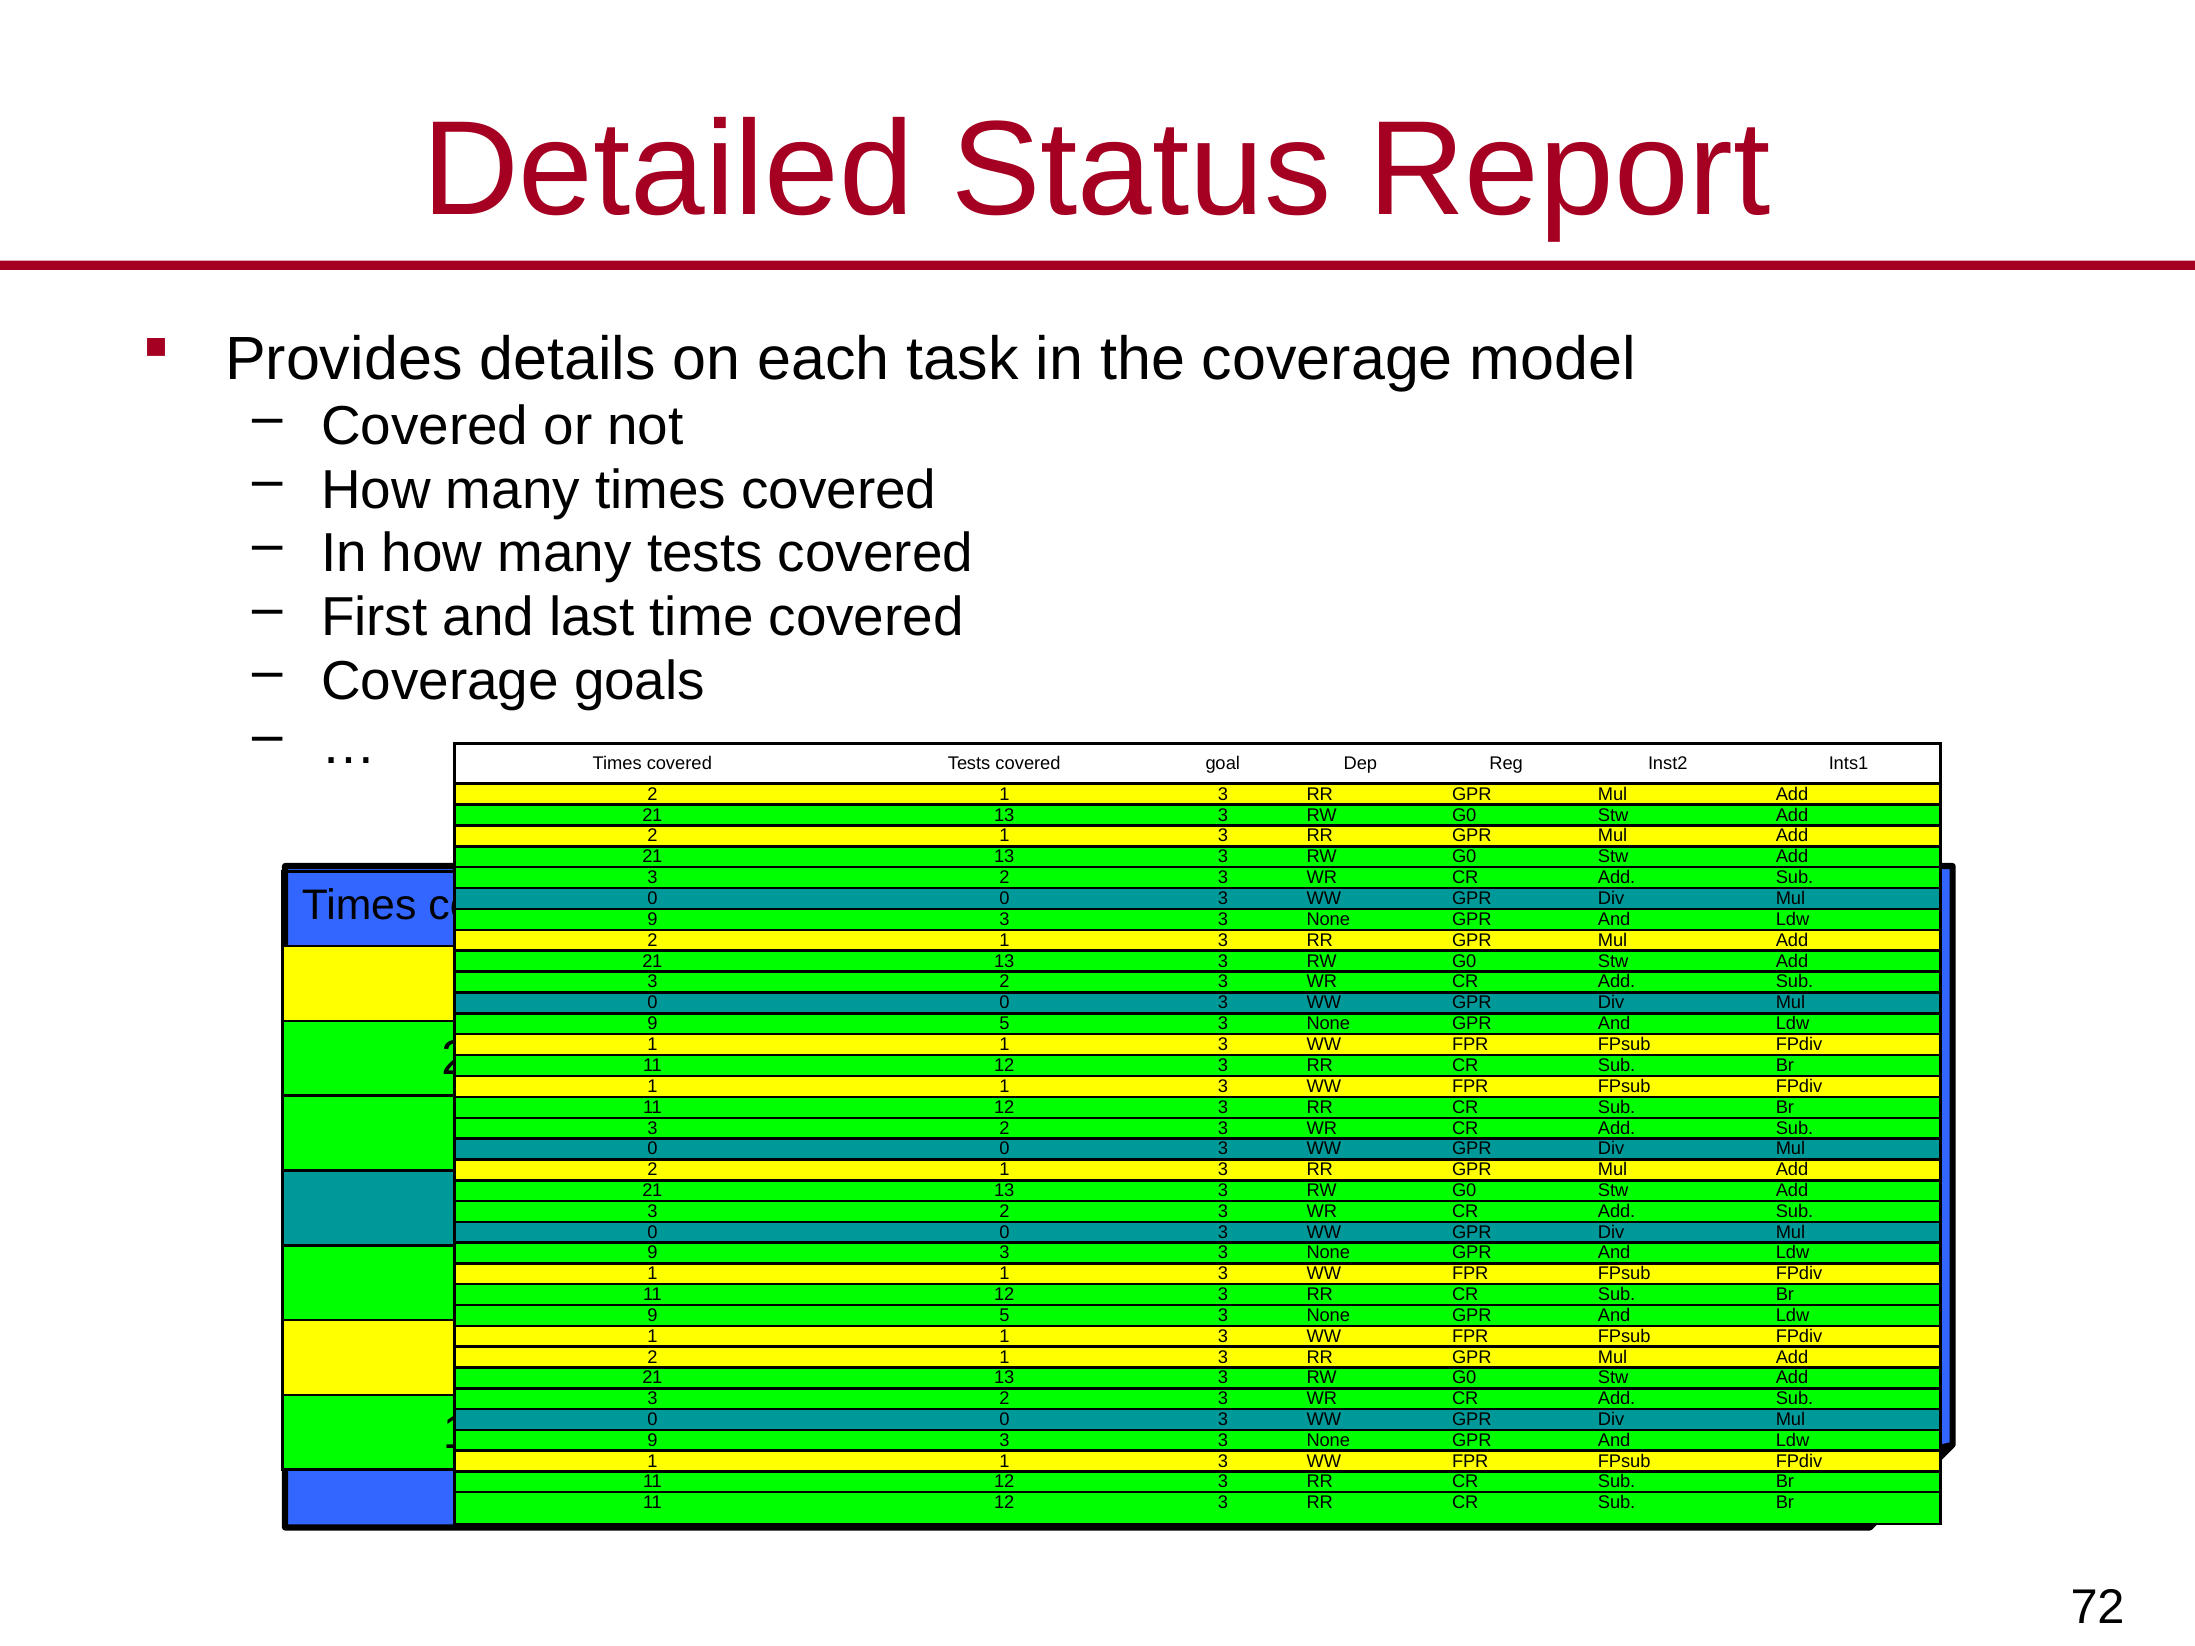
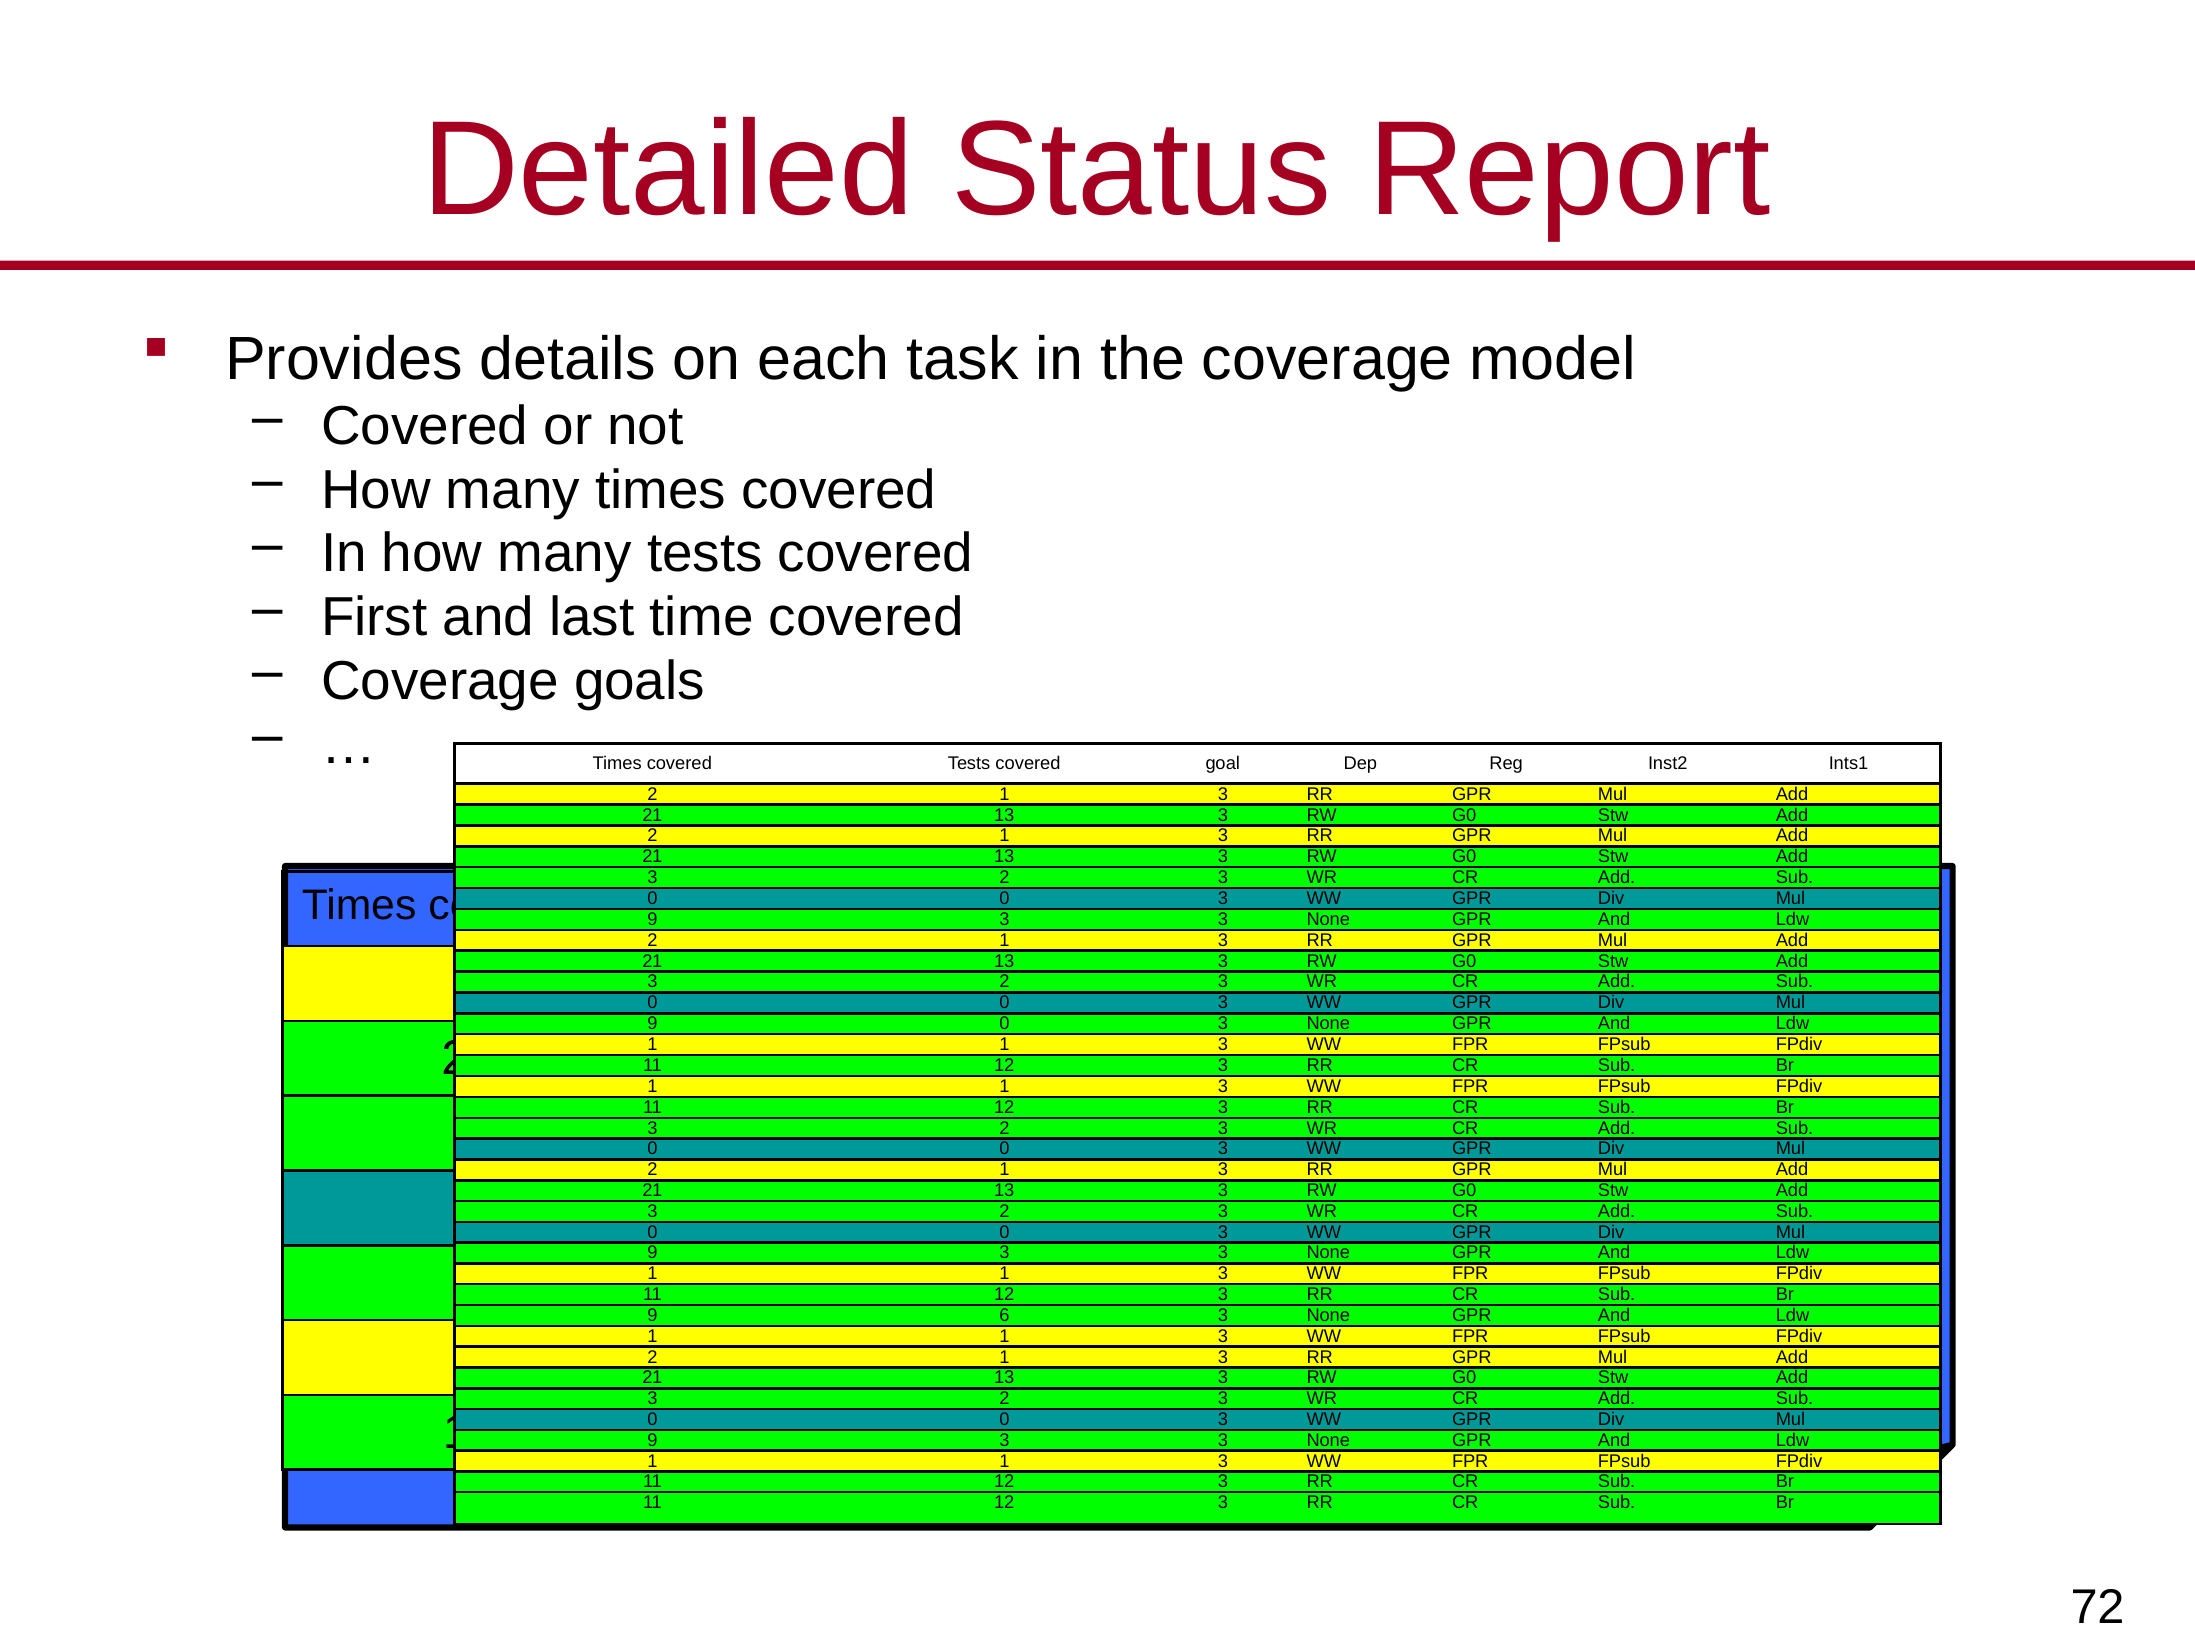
5: 5 -> 0 (1004, 1024)
5: 5 -> 6 (1004, 1316)
